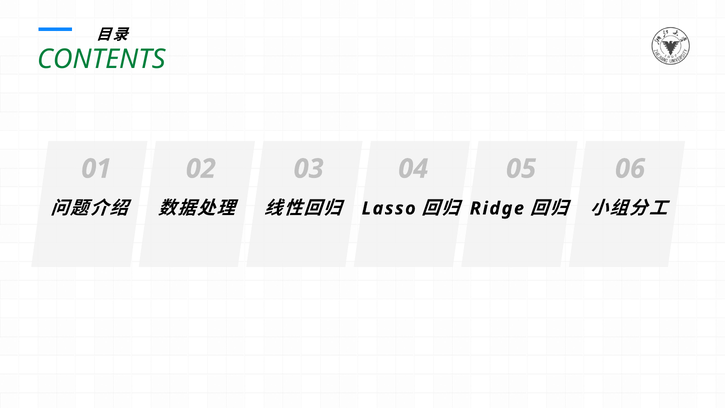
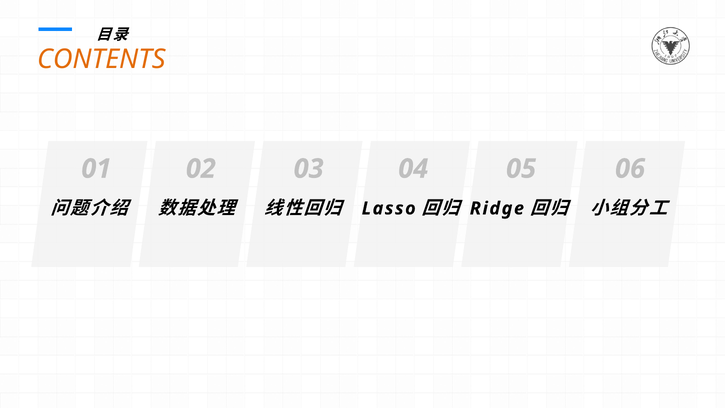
CONTENTS colour: green -> orange (101, 59)
